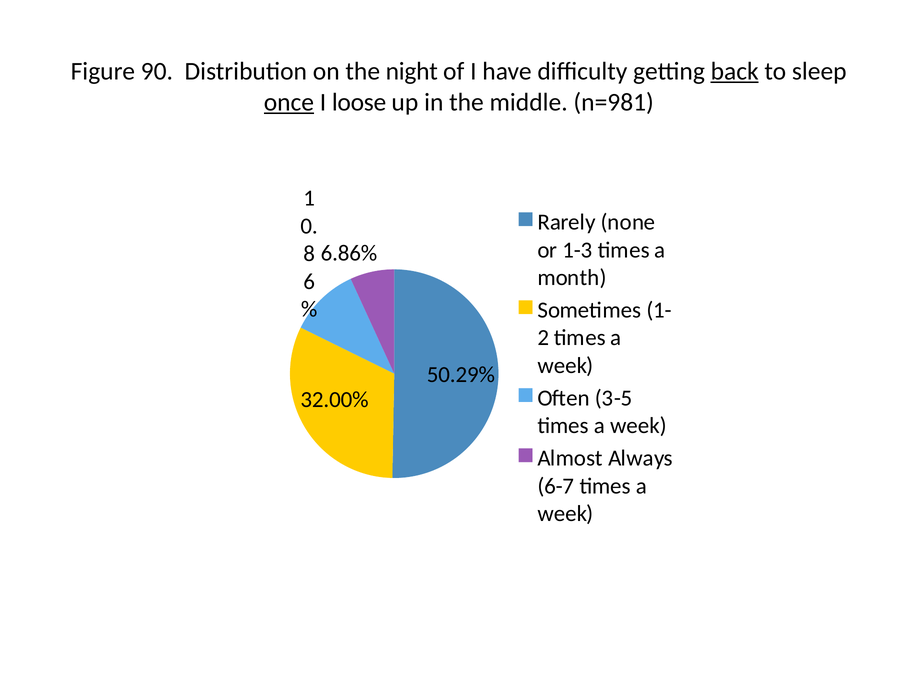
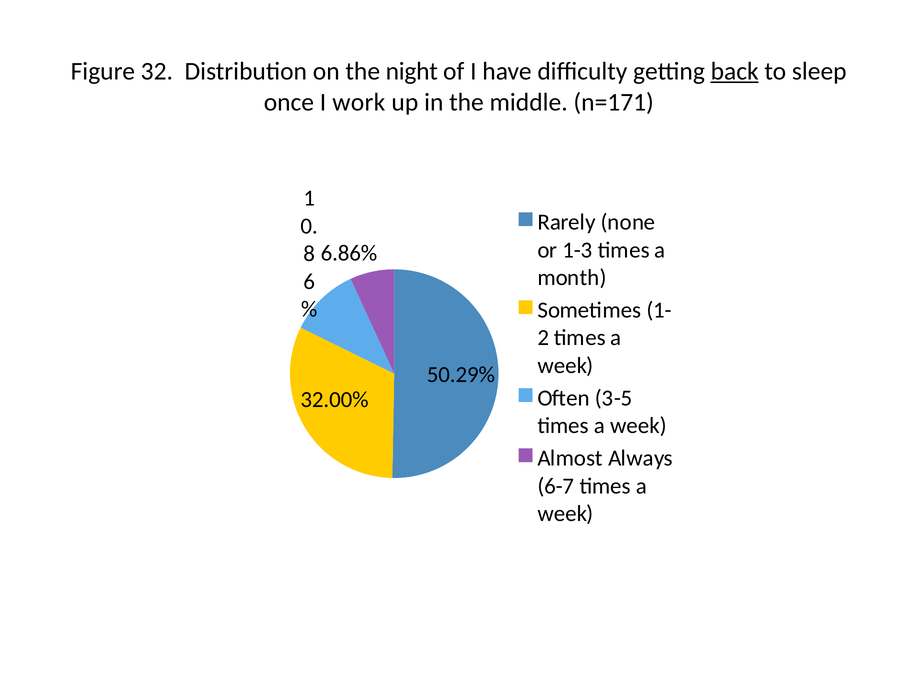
90: 90 -> 32 (157, 71)
once underline: present -> none (289, 102)
loose: loose -> work (359, 102)
n=981: n=981 -> n=171 (614, 102)
